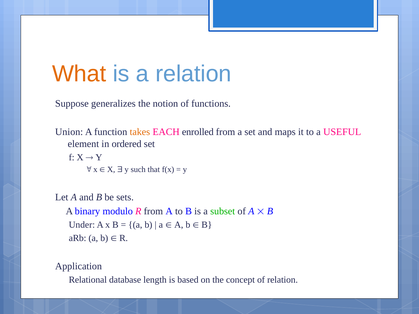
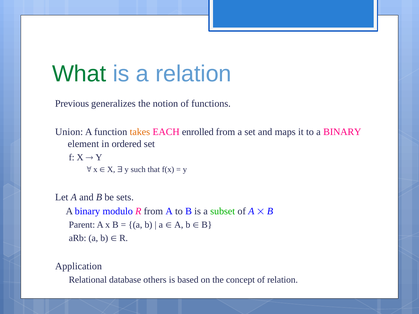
What colour: orange -> green (79, 74)
Suppose: Suppose -> Previous (72, 104)
to a USEFUL: USEFUL -> BINARY (342, 132)
Under: Under -> Parent (82, 225)
length: length -> others (155, 280)
